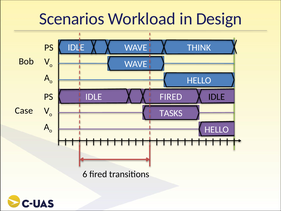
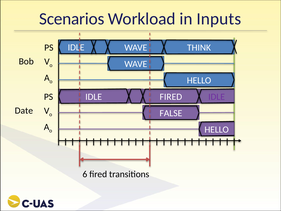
Design: Design -> Inputs (219, 19)
IDLE colour: black -> purple (217, 97)
Case: Case -> Date (24, 111)
TASKS: TASKS -> FALSE (171, 113)
